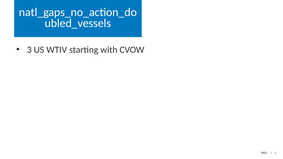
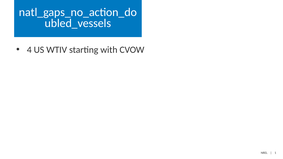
3: 3 -> 4 (29, 50)
